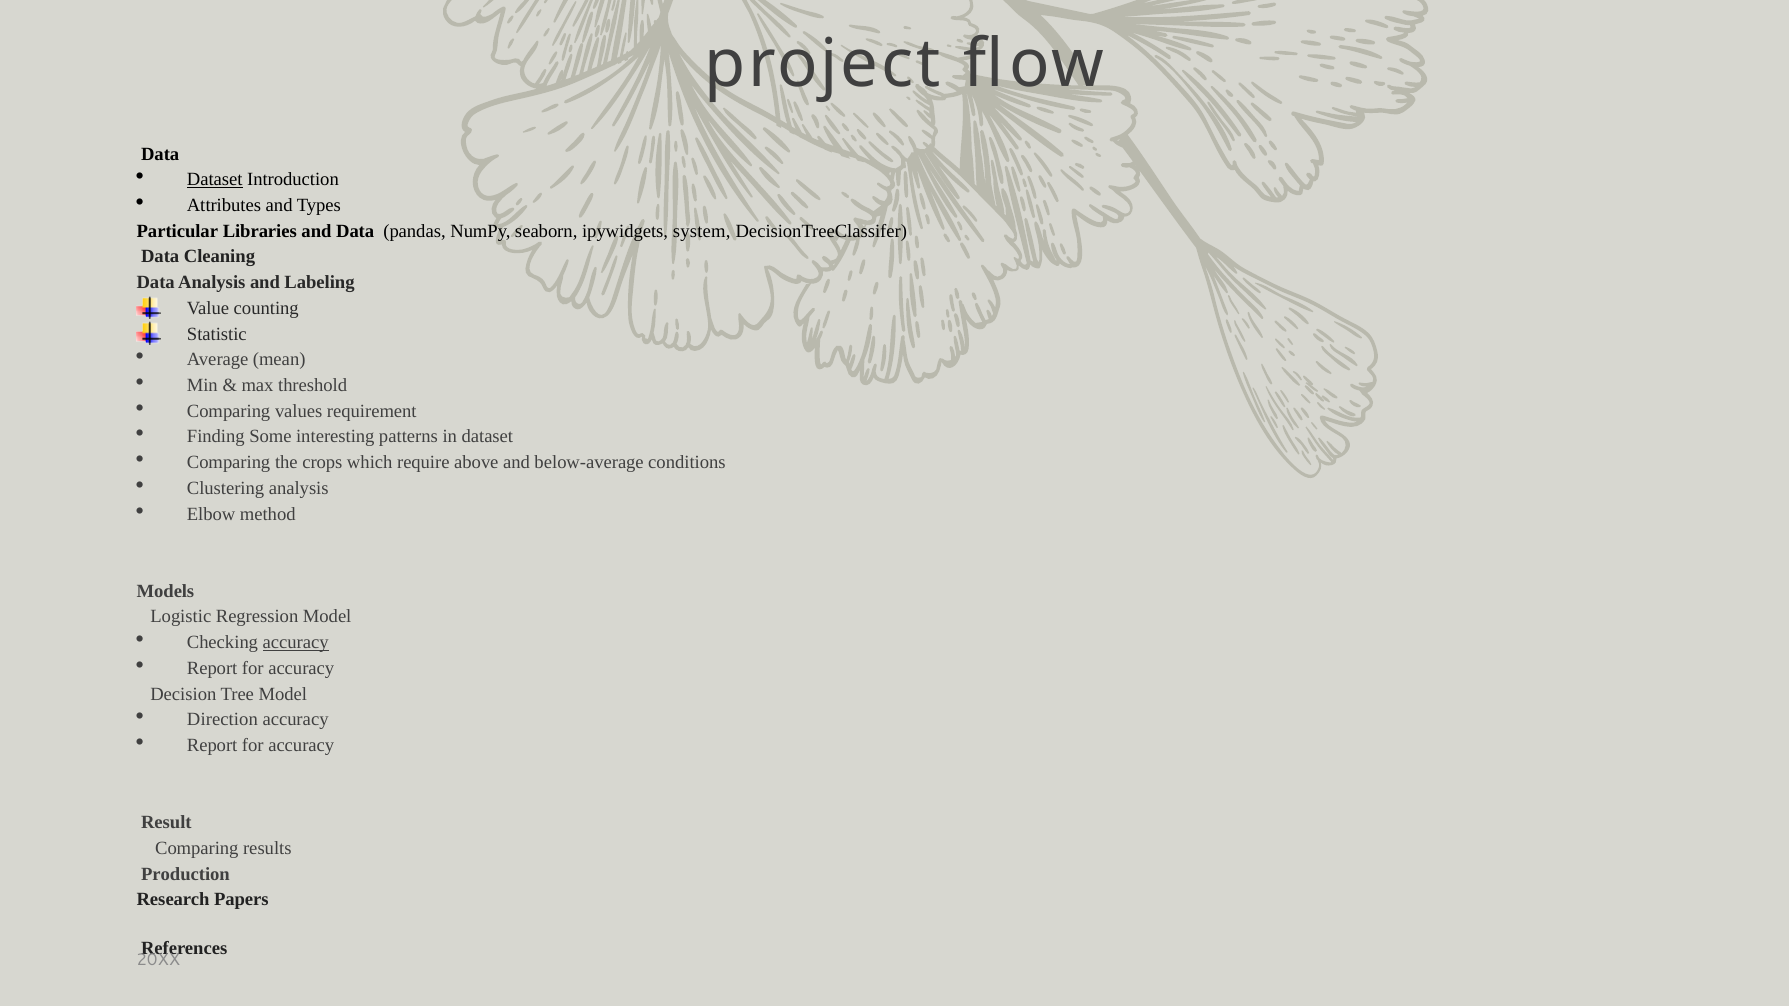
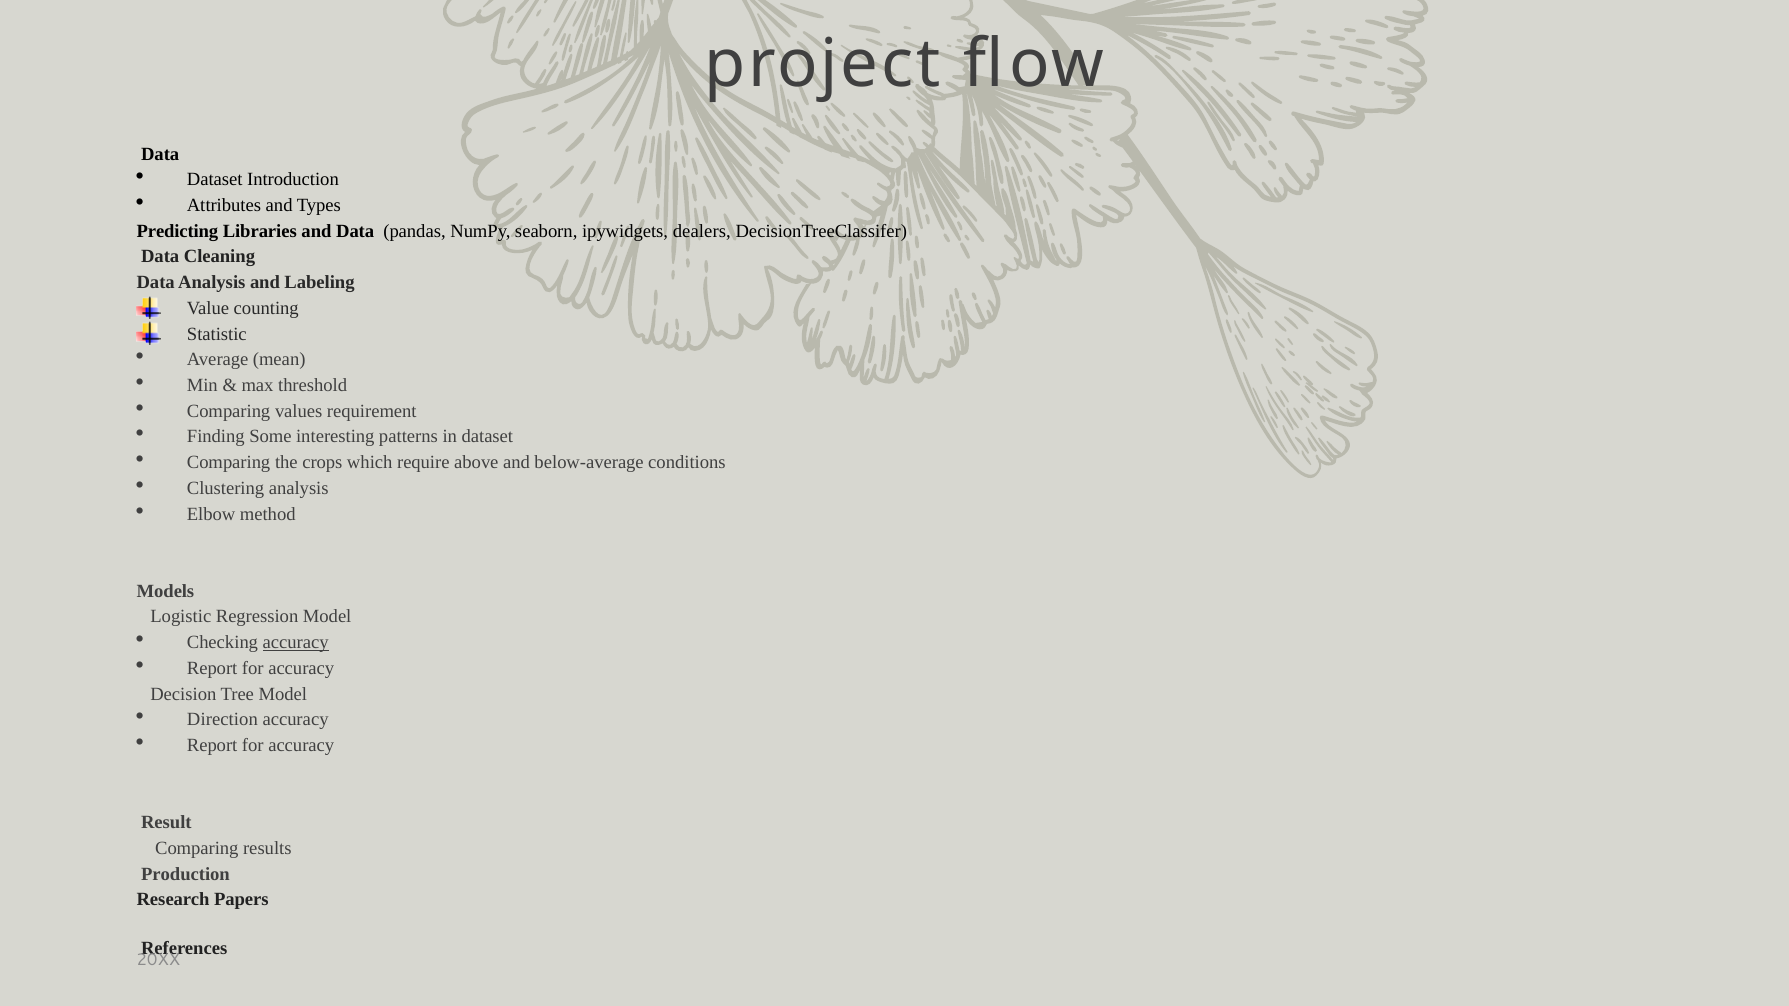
Dataset underline: present -> none (215, 180)
Particular: Particular -> Predicting (177, 231)
system: system -> dealers (702, 231)
